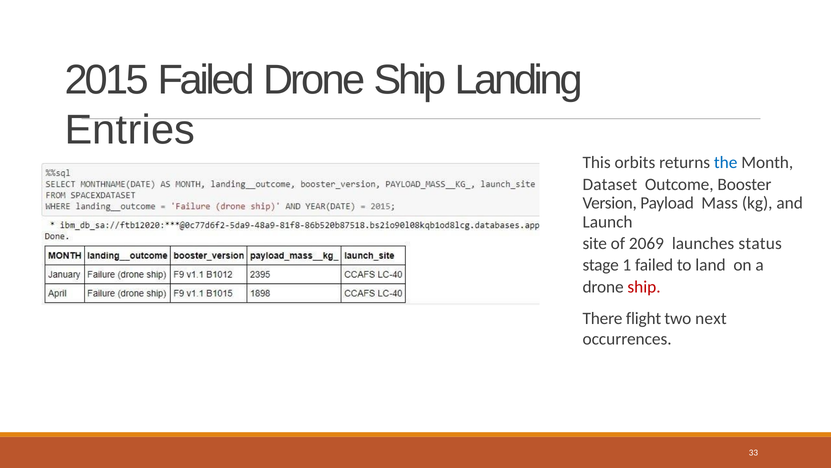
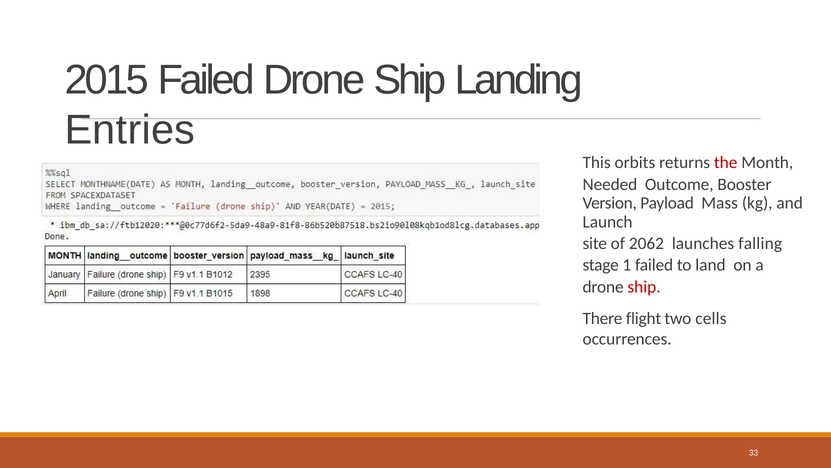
the colour: blue -> red (726, 163)
Dataset: Dataset -> Needed (610, 184)
2069: 2069 -> 2062 (646, 243)
status: status -> falling (760, 243)
next: next -> cells (711, 318)
